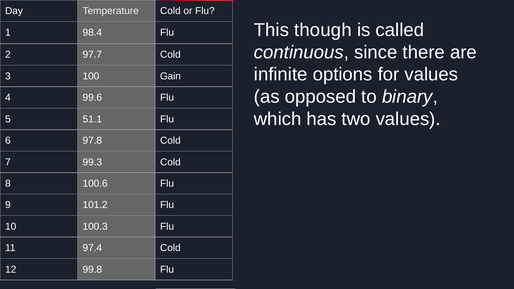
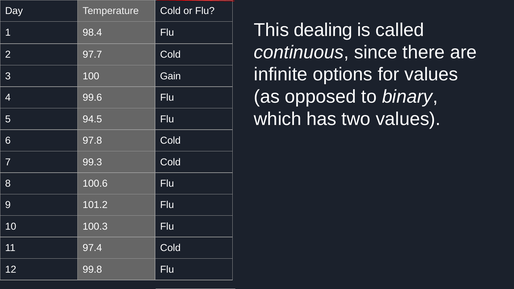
though: though -> dealing (323, 30)
51.1: 51.1 -> 94.5 (92, 119)
